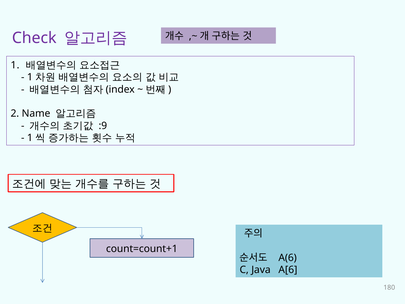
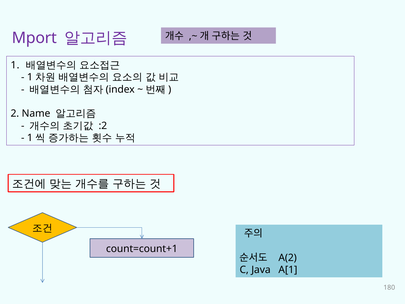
Check: Check -> Mport (34, 38)
:9: :9 -> :2 (103, 126)
A(6: A(6 -> A(2 (288, 258)
A[6: A[6 -> A[1 (288, 270)
